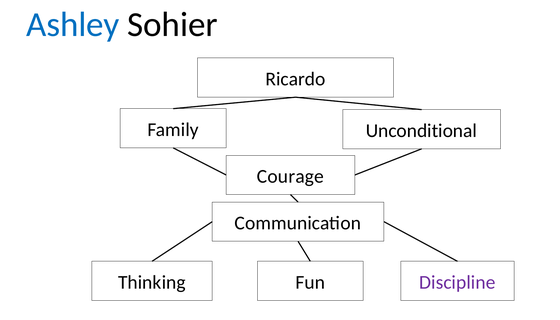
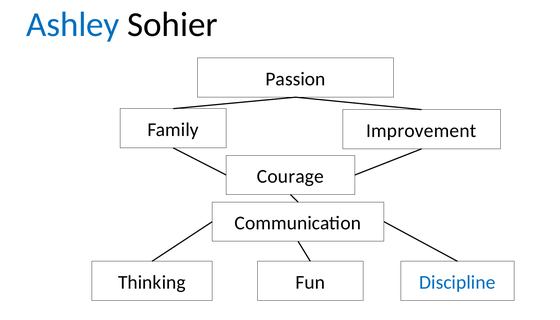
Ricardo: Ricardo -> Passion (296, 79)
Unconditional: Unconditional -> Improvement (421, 131)
Discipline colour: purple -> blue (457, 282)
